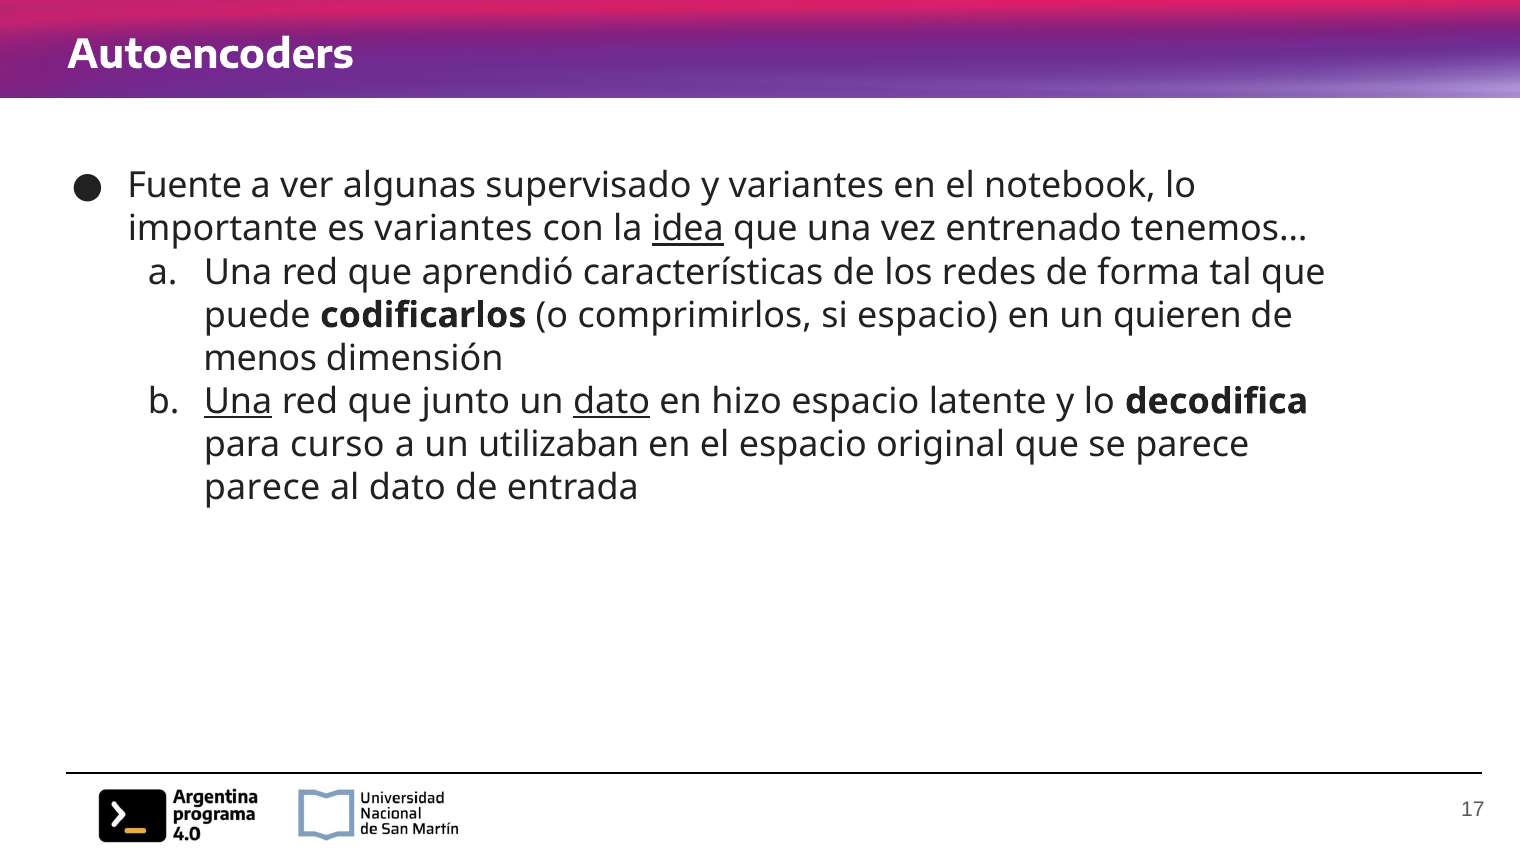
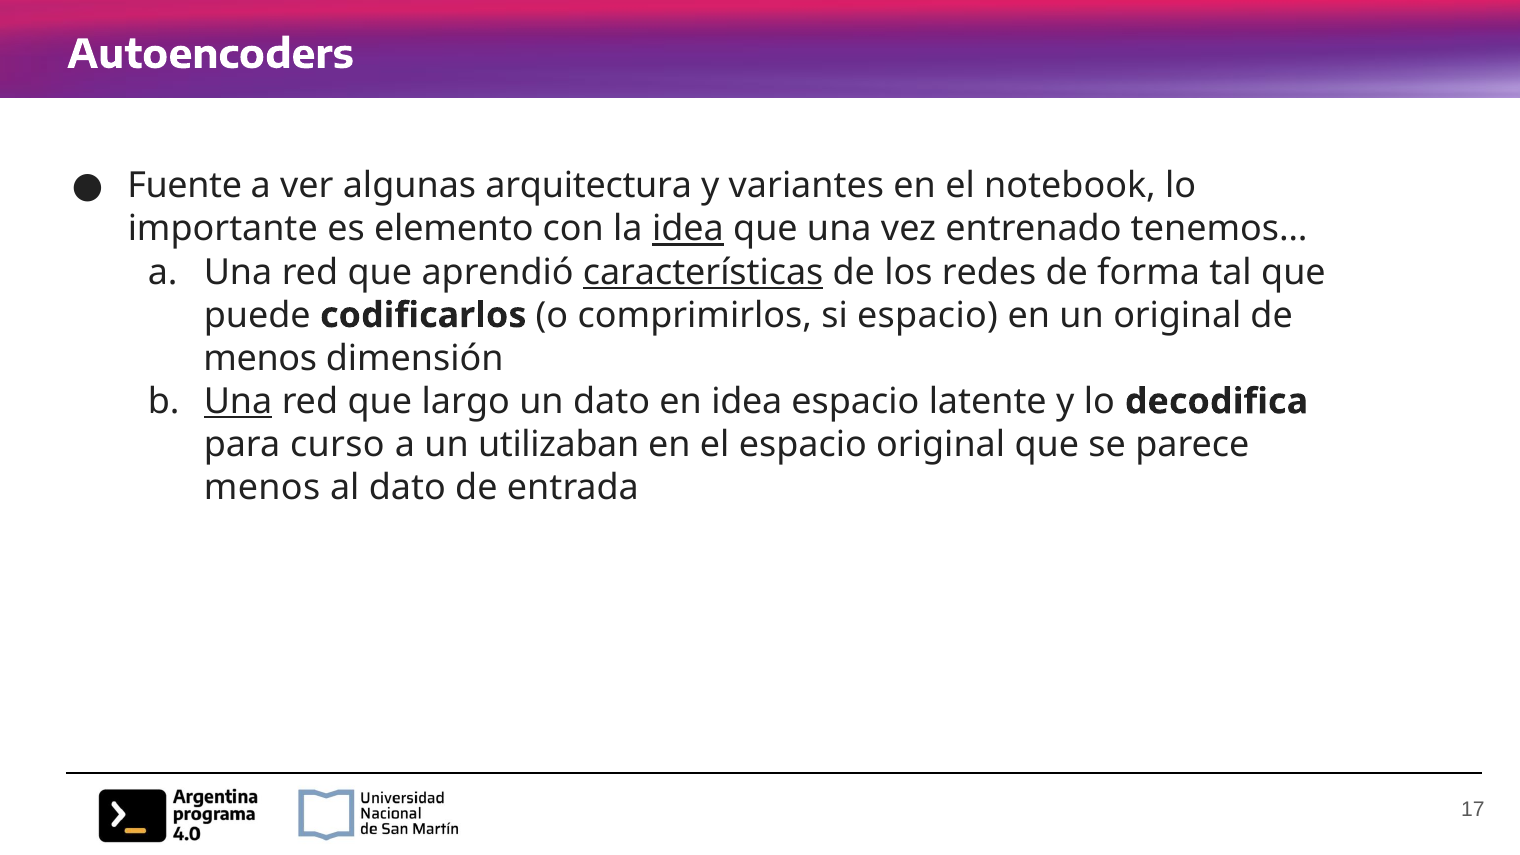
supervisado: supervisado -> arquitectura (589, 186)
es variantes: variantes -> elemento (454, 229)
características underline: none -> present (703, 272)
un quieren: quieren -> original (1177, 315)
junto: junto -> largo (466, 401)
dato underline: present -> none (612, 401)
en hizo: hizo -> idea (747, 401)
parece: parece -> menos (262, 488)
